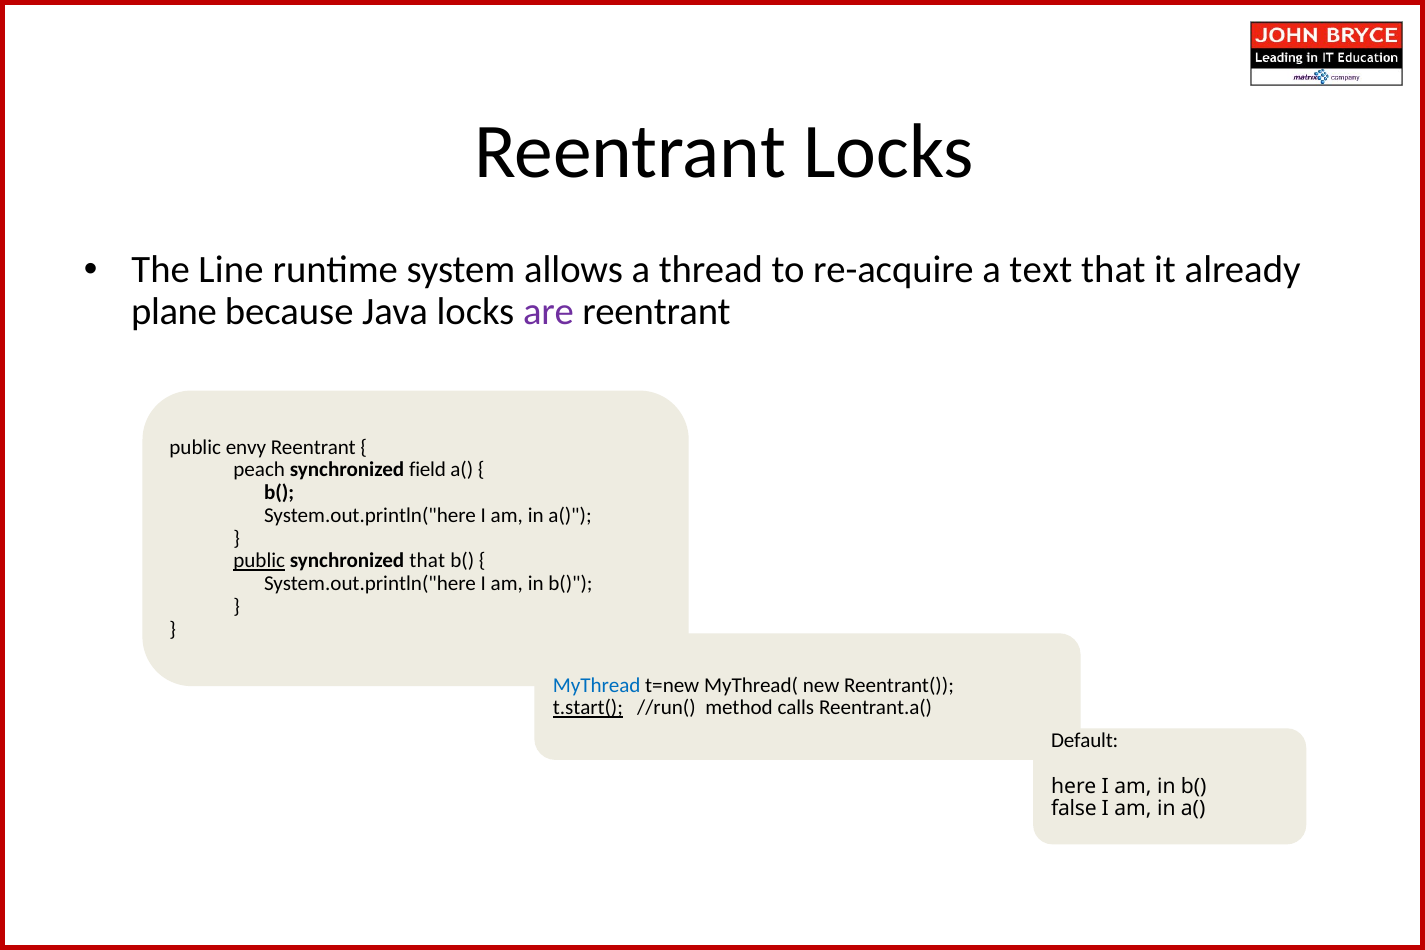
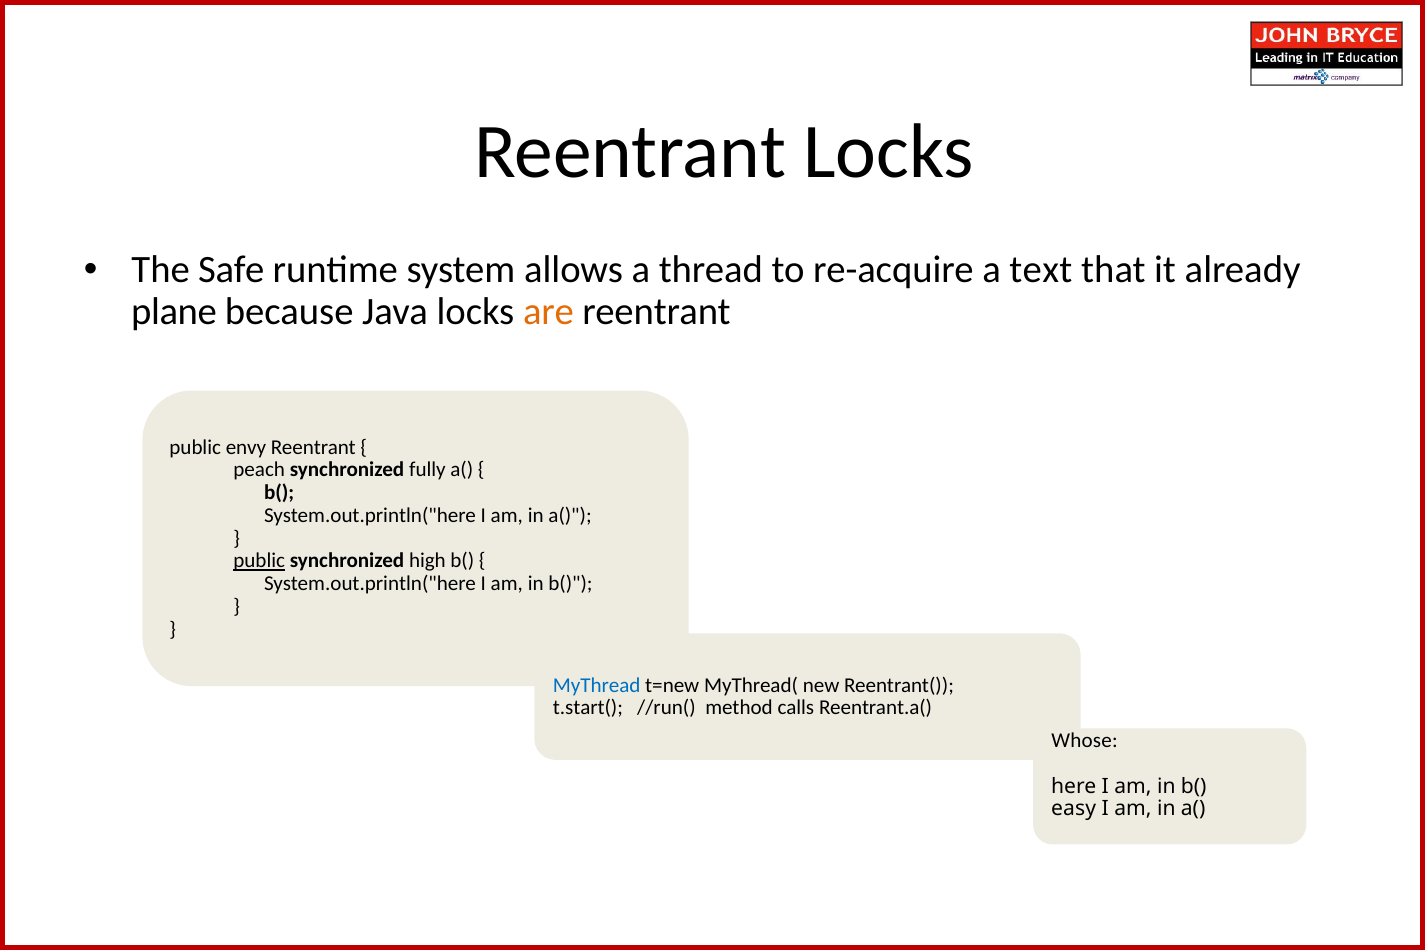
Line: Line -> Safe (231, 270)
are colour: purple -> orange (548, 312)
field: field -> fully (427, 470)
synchronized that: that -> high (427, 561)
t.start( underline: present -> none (588, 708)
Default: Default -> Whose (1085, 741)
false: false -> easy (1074, 809)
